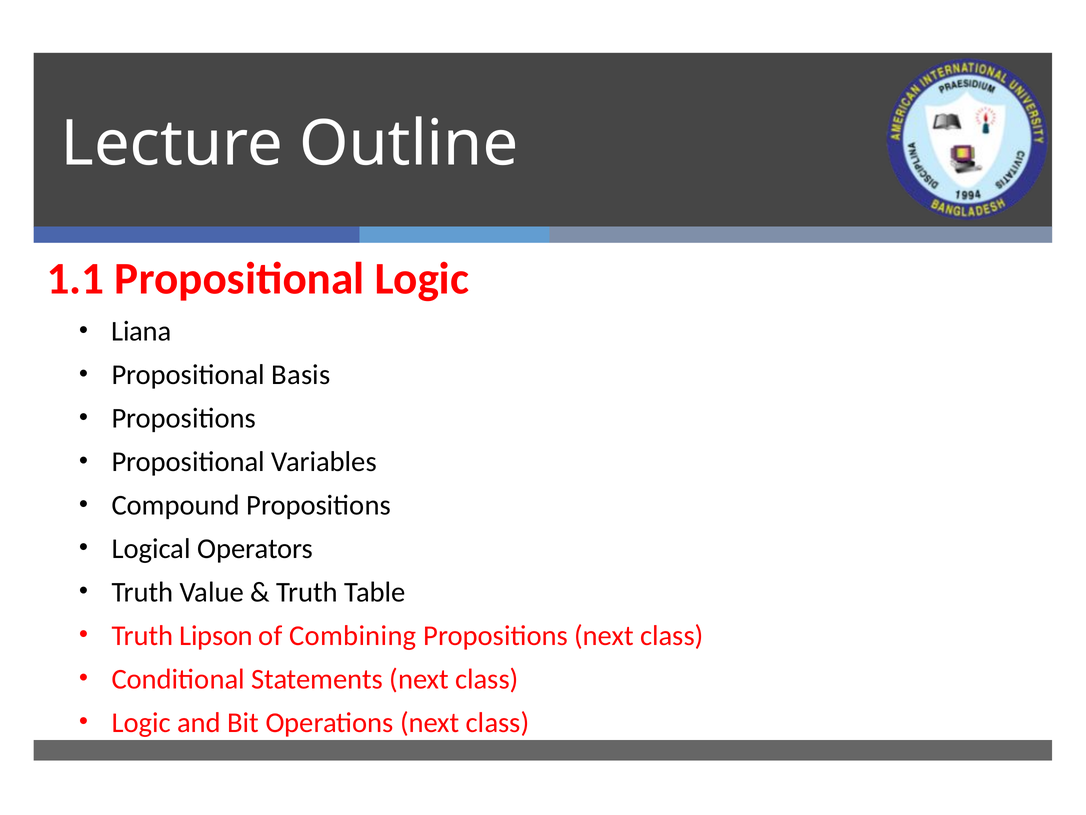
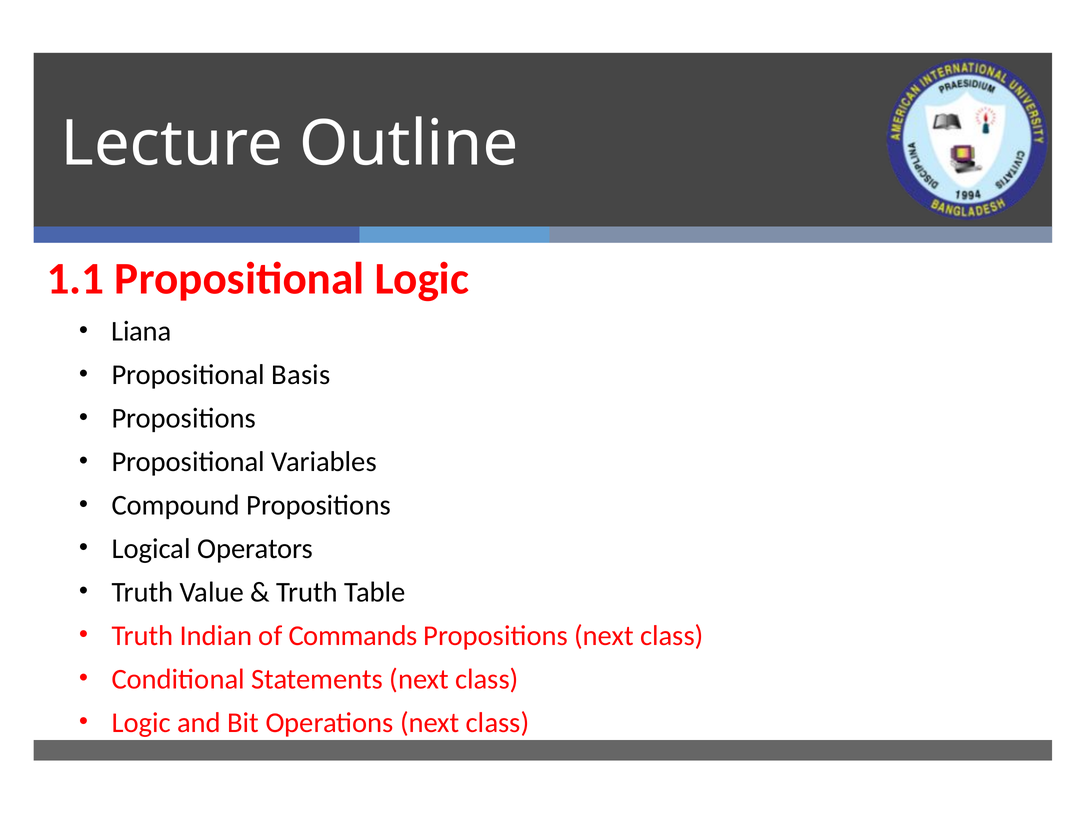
Lipson: Lipson -> Indian (216, 635)
Combining: Combining -> Commands (353, 635)
